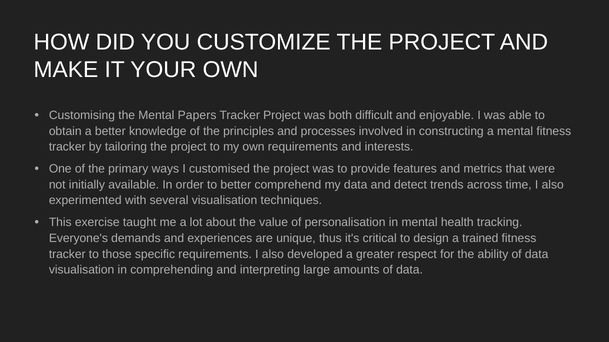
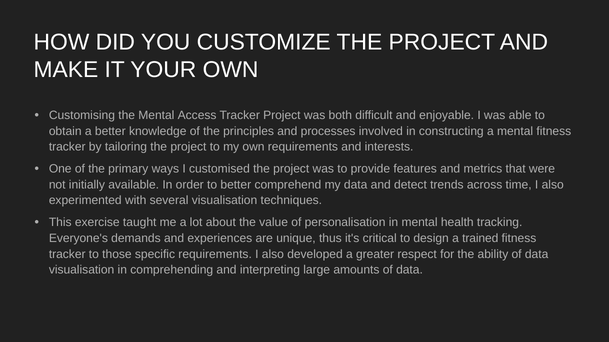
Papers: Papers -> Access (197, 115)
